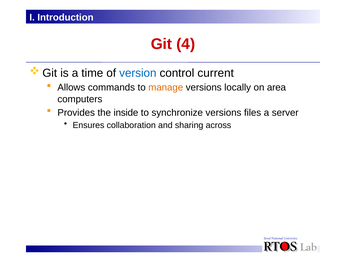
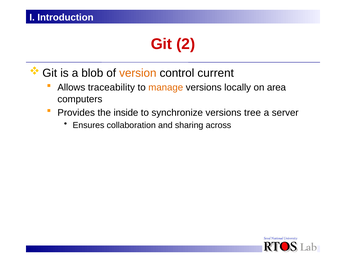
Git 4: 4 -> 2 (186, 44)
time: time -> blob (92, 73)
version colour: blue -> orange (138, 73)
commands: commands -> traceability (111, 87)
files: files -> tree (253, 112)
